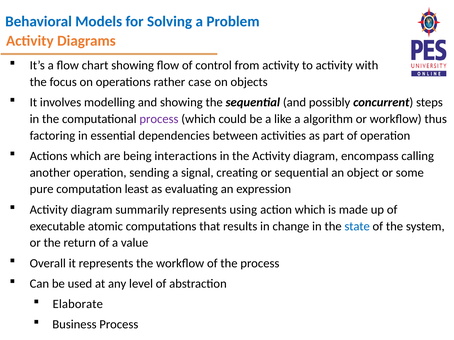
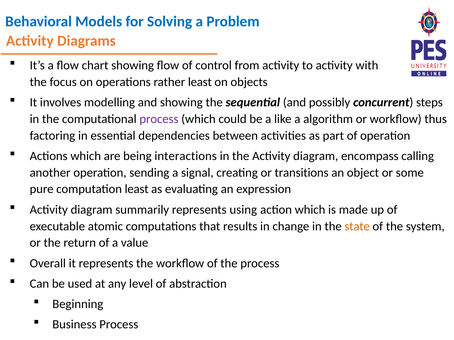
rather case: case -> least (200, 82)
or sequential: sequential -> transitions (302, 173)
state colour: blue -> orange (357, 227)
Elaborate: Elaborate -> Beginning (78, 304)
